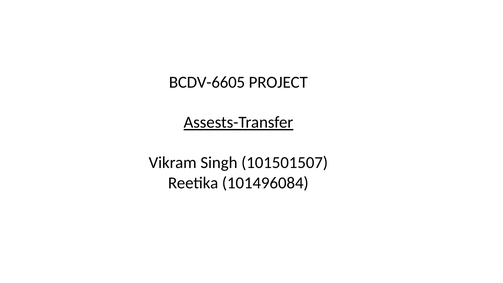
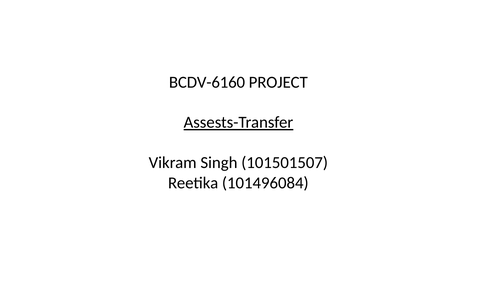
BCDV-6605: BCDV-6605 -> BCDV-6160 (207, 82)
